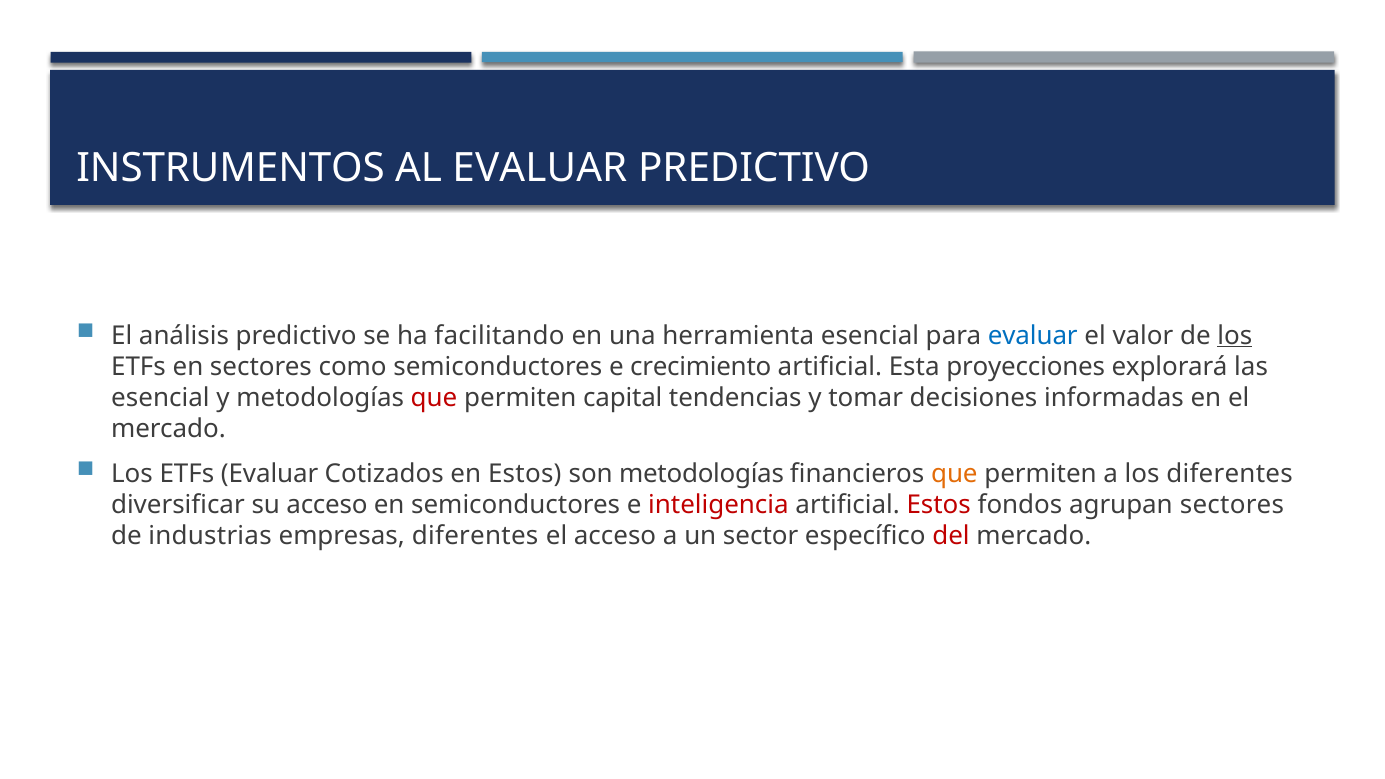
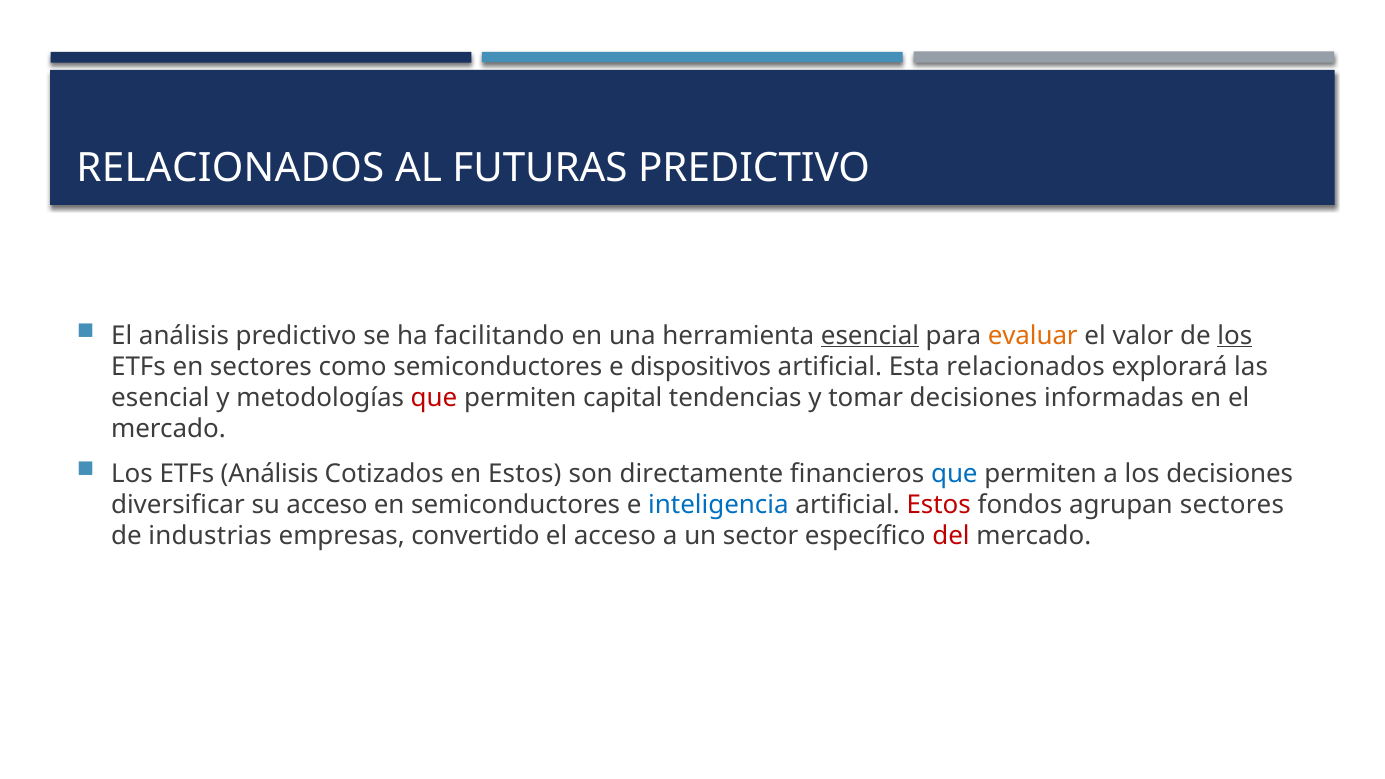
INSTRUMENTOS: INSTRUMENTOS -> RELACIONADOS (230, 168)
AL EVALUAR: EVALUAR -> FUTURAS (540, 168)
esencial underline: none -> present (870, 335)
evaluar colour: blue -> orange (1033, 335)
crecimiento: crecimiento -> dispositivos (701, 367)
Esta proyecciones: proyecciones -> relacionados (1026, 367)
ETFs Evaluar: Evaluar -> Análisis (270, 474)
son metodologías: metodologías -> directamente (701, 474)
que colour: orange -> blue (954, 474)
los diferentes: diferentes -> decisiones (1230, 474)
inteligencia colour: red -> blue (718, 505)
empresas diferentes: diferentes -> convertido (475, 536)
